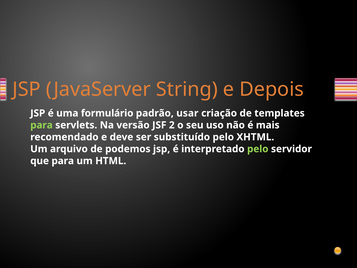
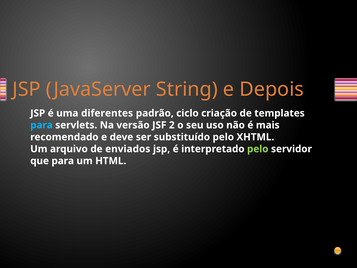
formulário: formulário -> diferentes (107, 113)
usar: usar -> ciclo (187, 113)
para colour: light green -> light blue (41, 125)
podemos: podemos -> enviados (128, 149)
